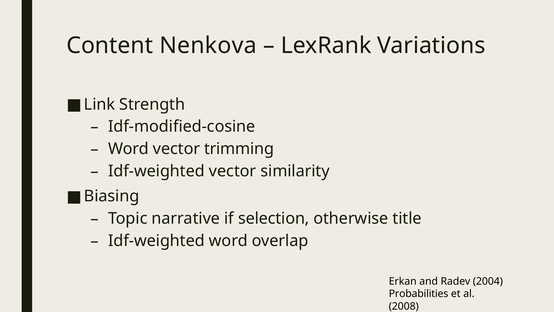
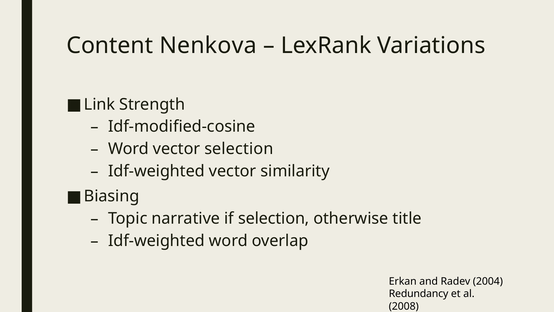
vector trimming: trimming -> selection (239, 149)
Probabilities: Probabilities -> Redundancy (419, 293)
